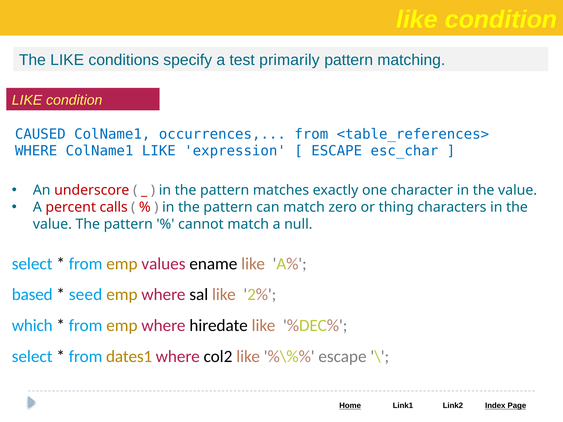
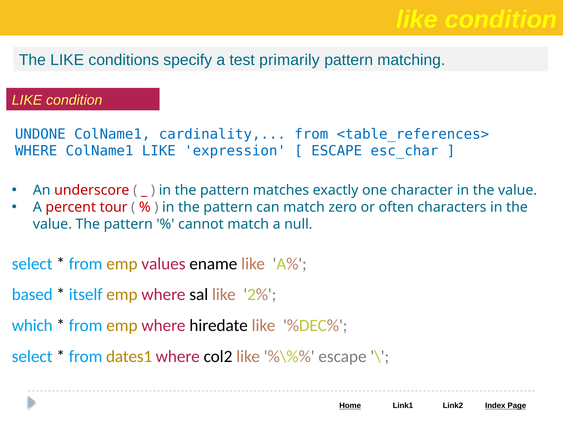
CAUSED: CAUSED -> UNDONE (40, 134)
occurrences: occurrences -> cardinality (222, 134)
calls: calls -> tour (114, 207)
thing: thing -> often (396, 207)
seed: seed -> itself (86, 295)
